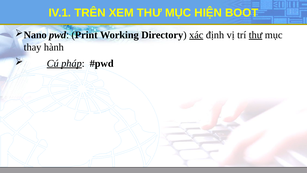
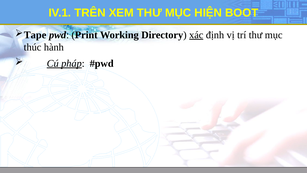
Nano: Nano -> Tape (35, 35)
thư underline: present -> none (256, 35)
thay: thay -> thúc (33, 47)
